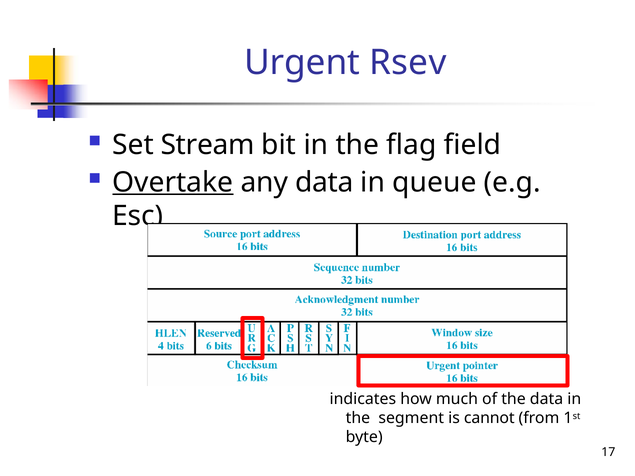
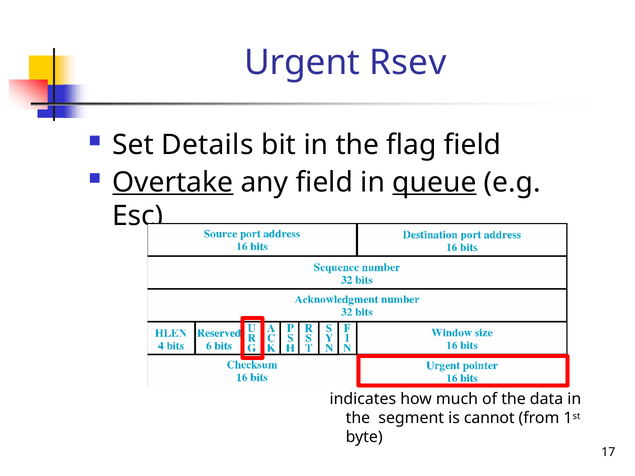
Stream: Stream -> Details (207, 145)
any data: data -> field (324, 182)
queue underline: none -> present (434, 182)
